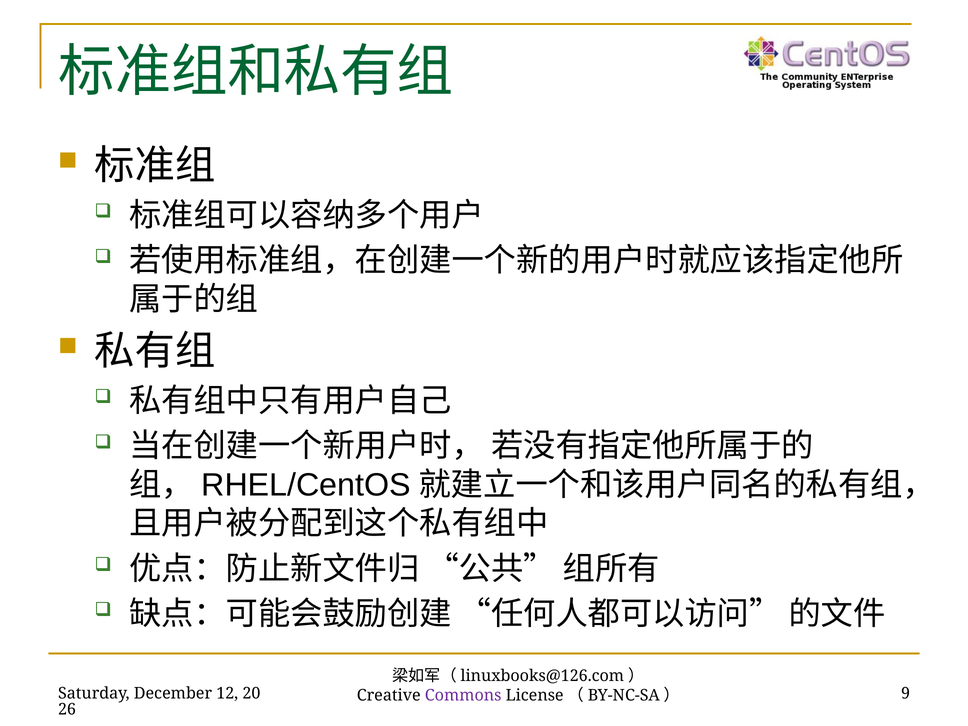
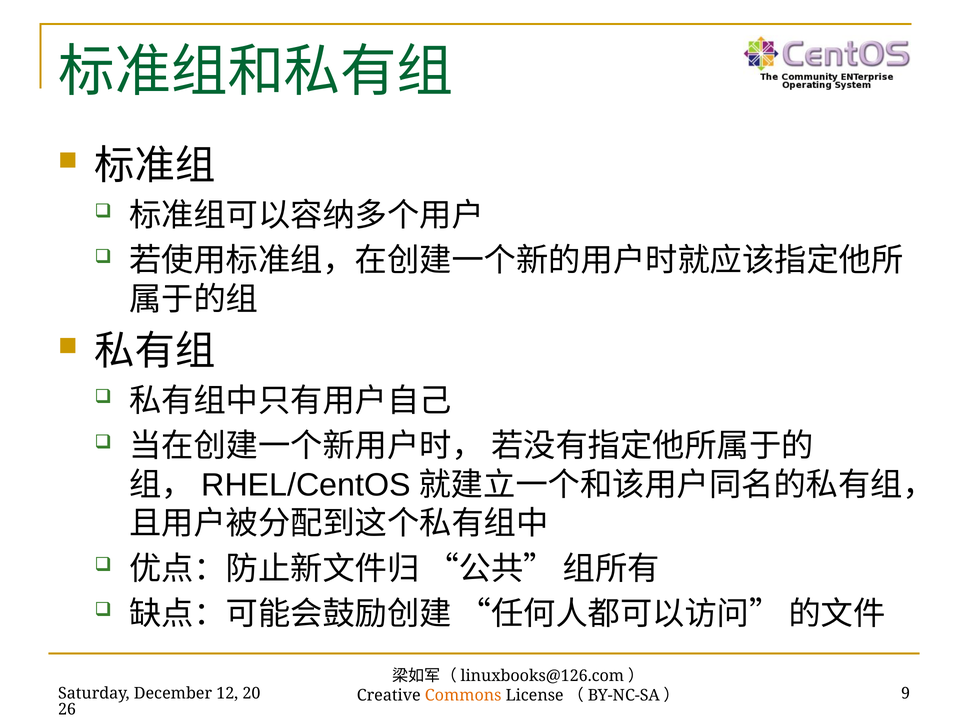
Commons colour: purple -> orange (463, 695)
